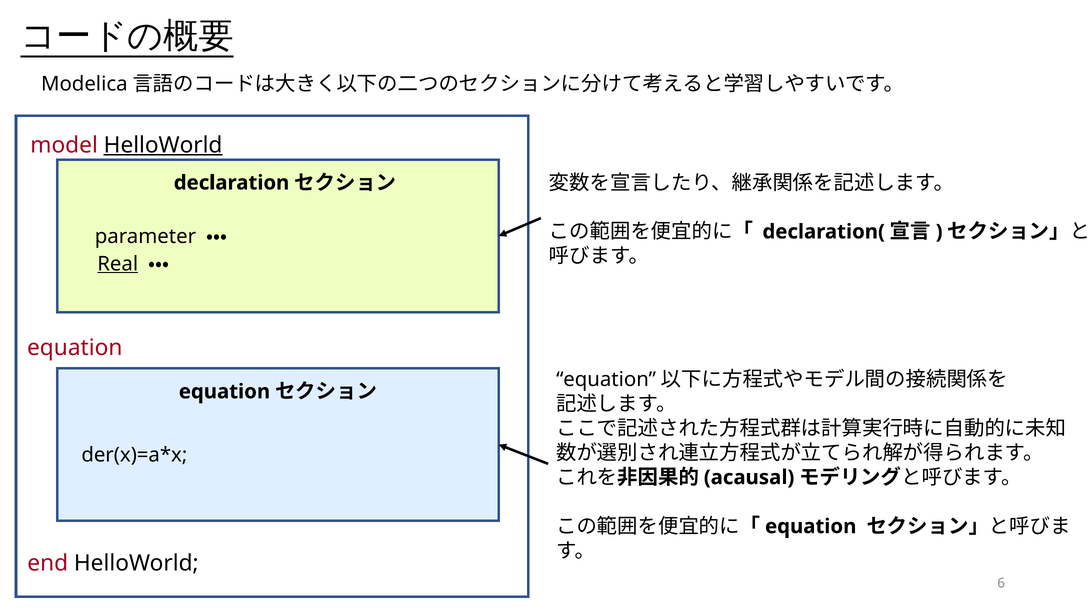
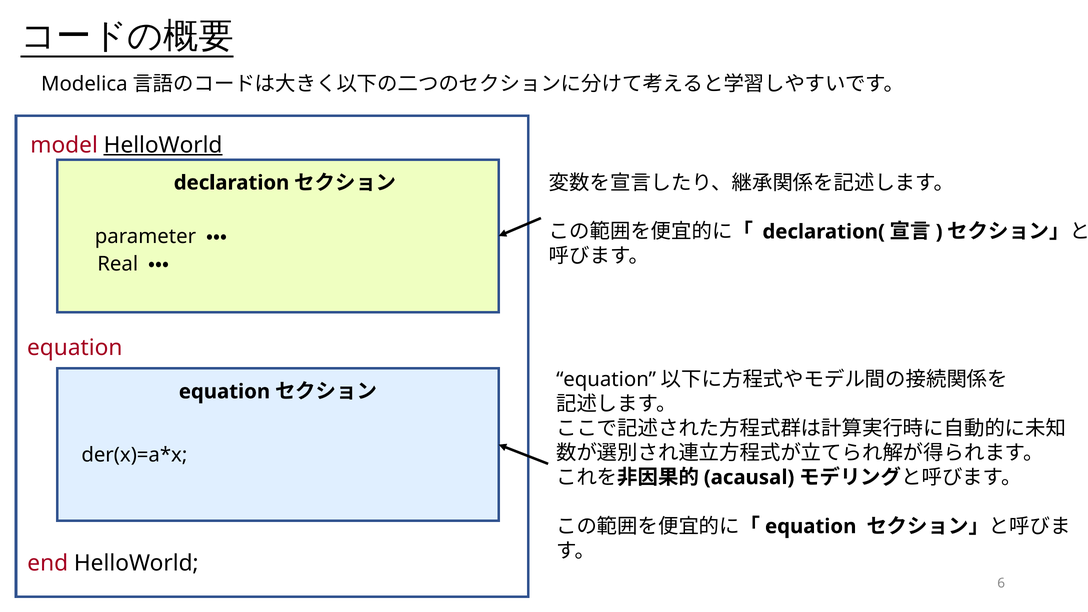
Real underline: present -> none (118, 264)
